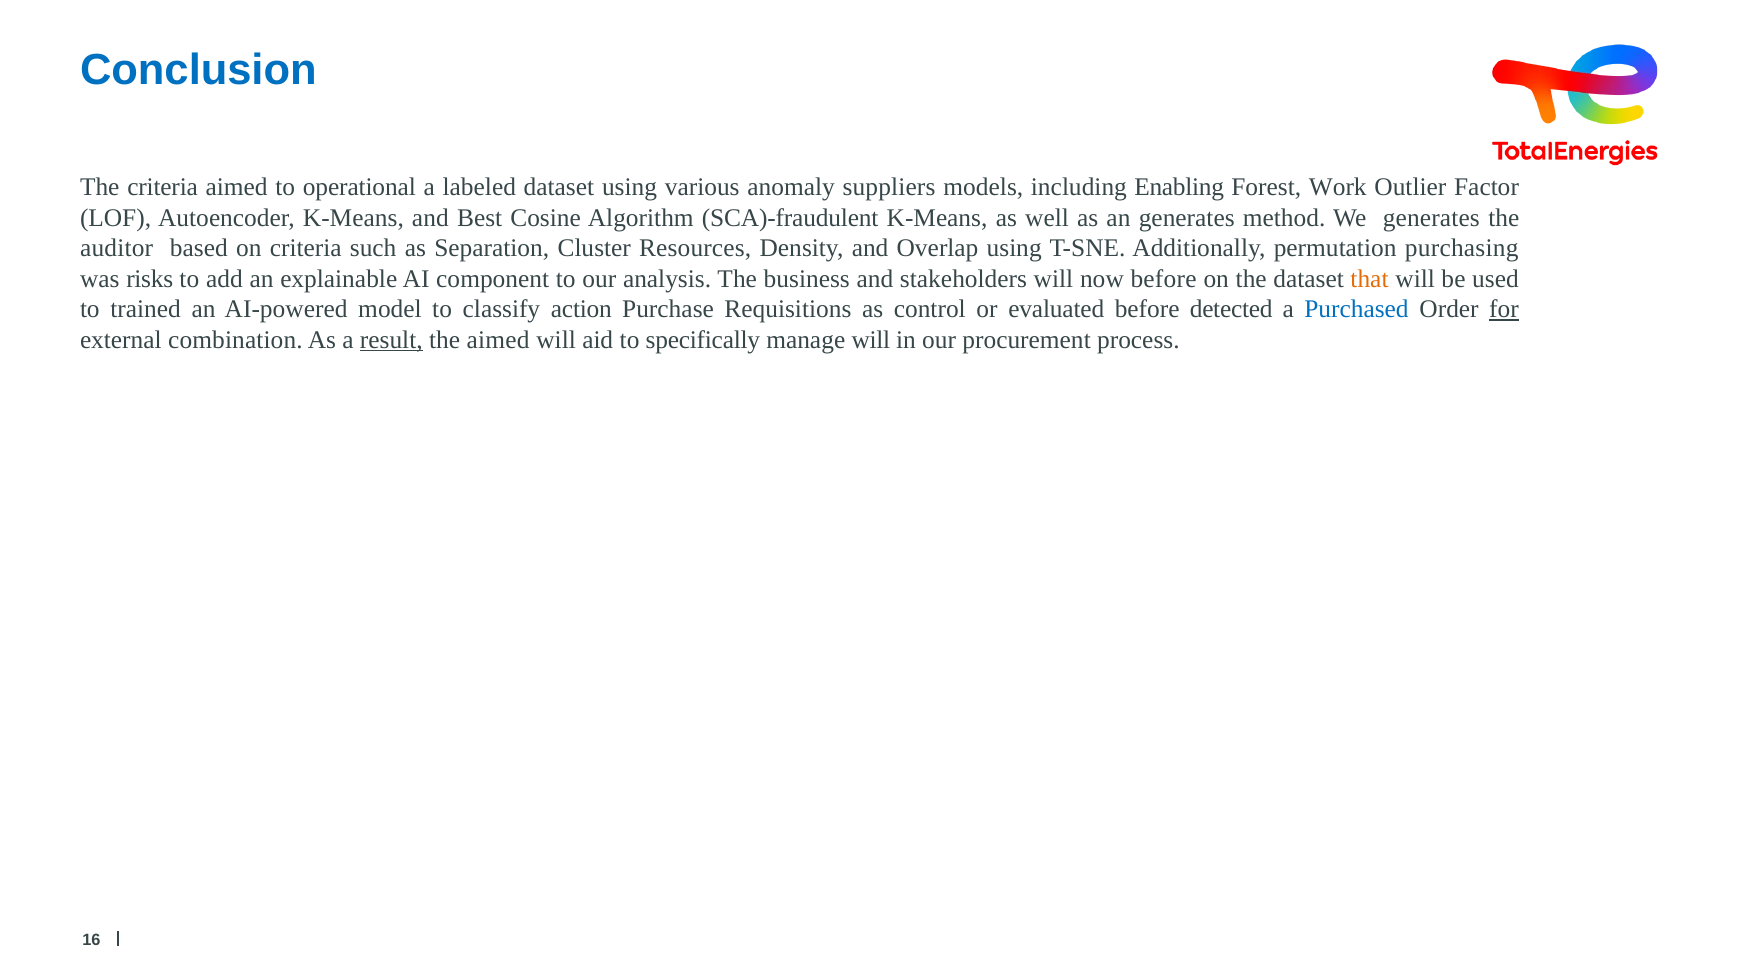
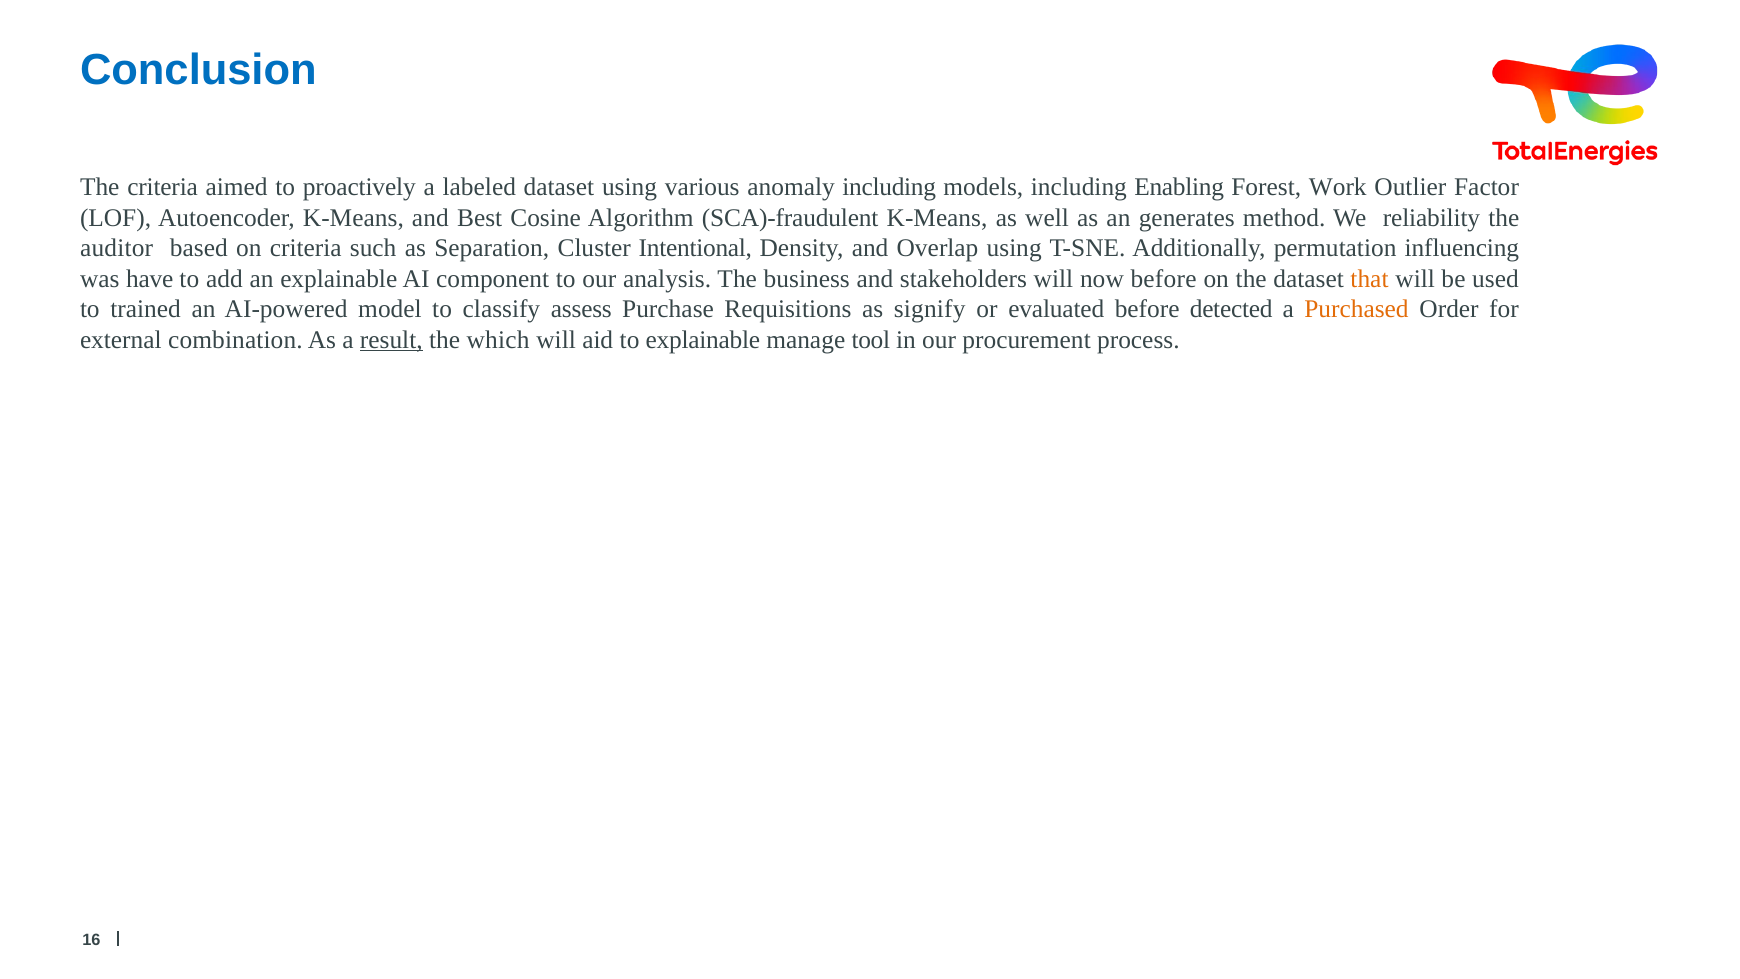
operational: operational -> proactively (359, 187)
anomaly suppliers: suppliers -> including (889, 187)
We generates: generates -> reliability (1431, 218)
Resources: Resources -> Intentional (695, 248)
purchasing: purchasing -> influencing (1462, 248)
risks: risks -> have (150, 279)
action: action -> assess (581, 309)
control: control -> signify (930, 309)
Purchased colour: blue -> orange (1357, 309)
for underline: present -> none (1504, 309)
the aimed: aimed -> which (498, 340)
to specifically: specifically -> explainable (703, 340)
manage will: will -> tool (871, 340)
